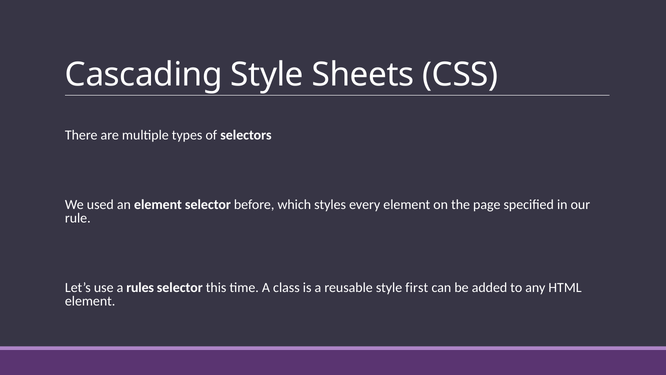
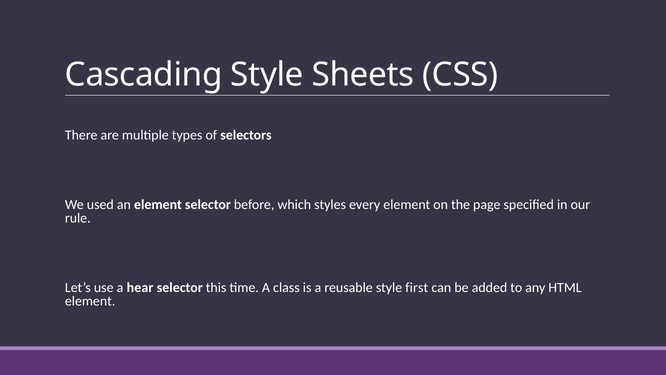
rules: rules -> hear (140, 288)
